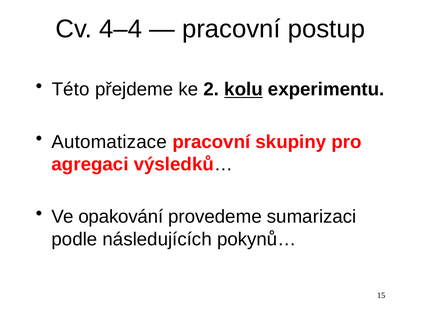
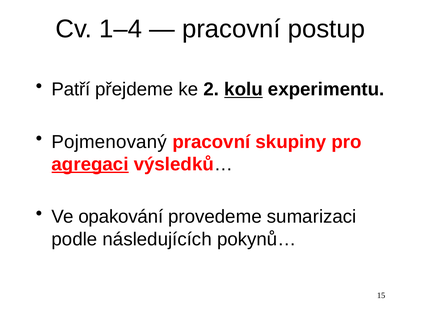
4–4: 4–4 -> 1–4 (121, 29)
Této: Této -> Patří (71, 89)
Automatizace: Automatizace -> Pojmenovaný (109, 142)
agregaci underline: none -> present (90, 164)
